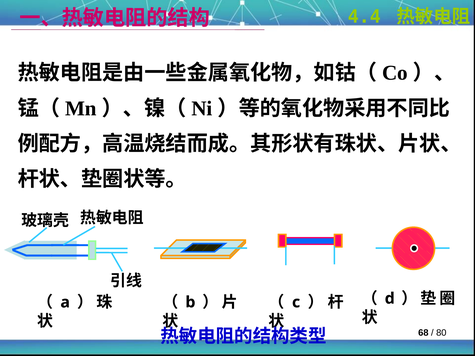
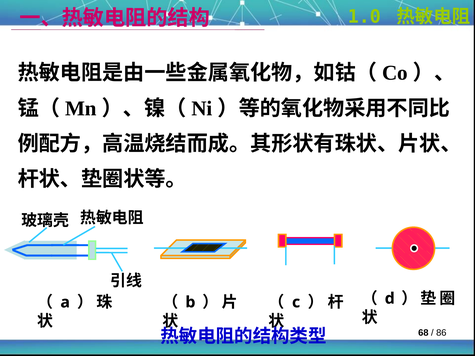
4.4: 4.4 -> 1.0 (364, 17)
80: 80 -> 86 (441, 333)
